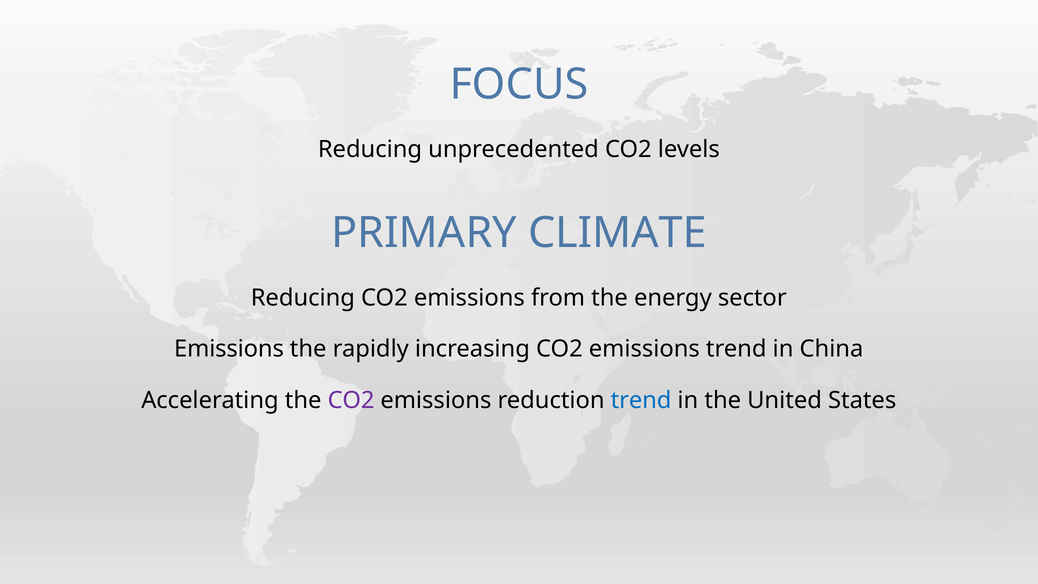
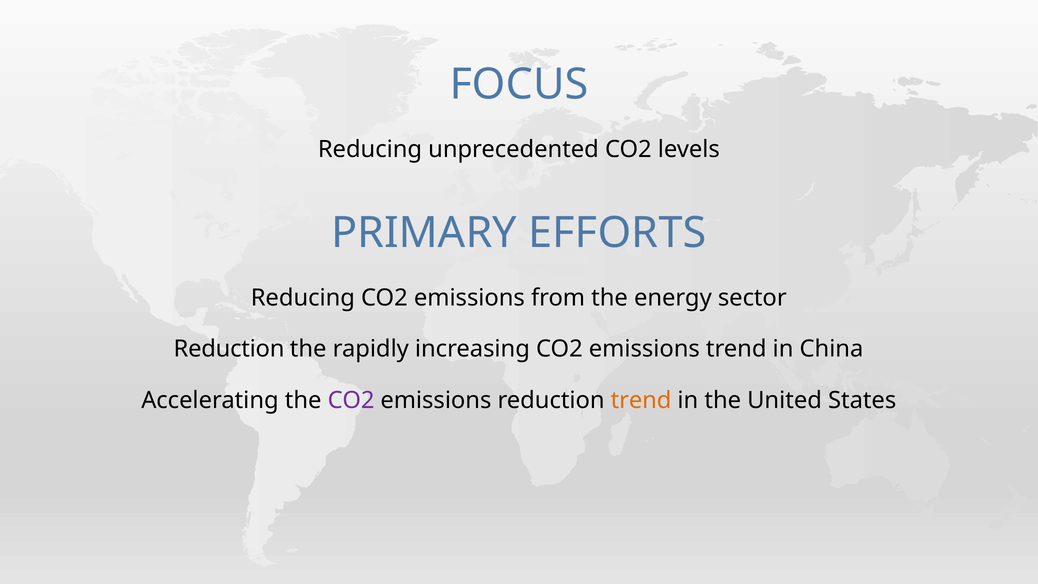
CLIMATE: CLIMATE -> EFFORTS (617, 233)
Emissions: Emissions -> Reduction (229, 349)
trend colour: blue -> orange (641, 400)
